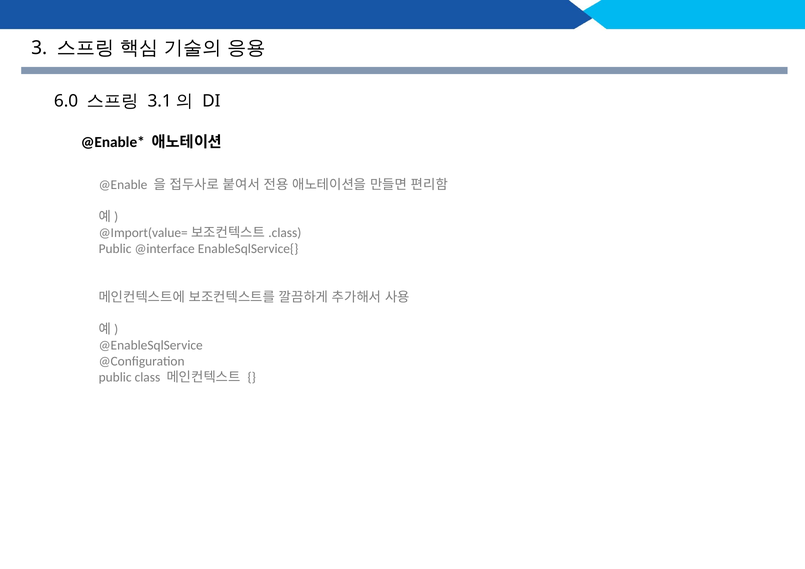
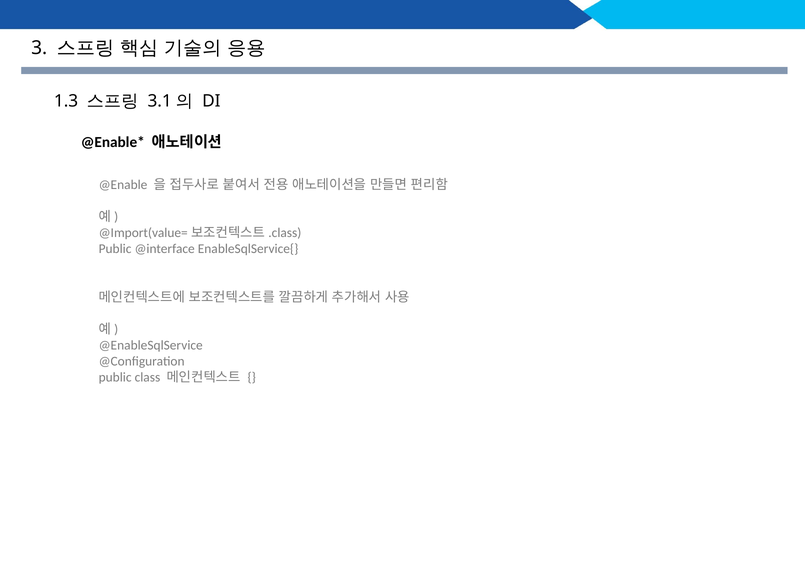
6.0: 6.0 -> 1.3 (66, 101)
